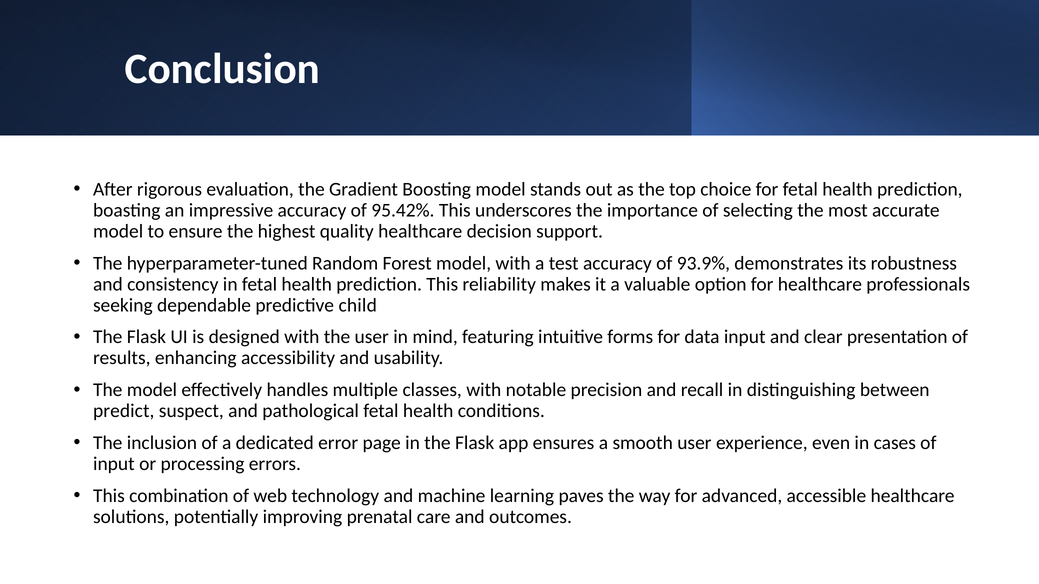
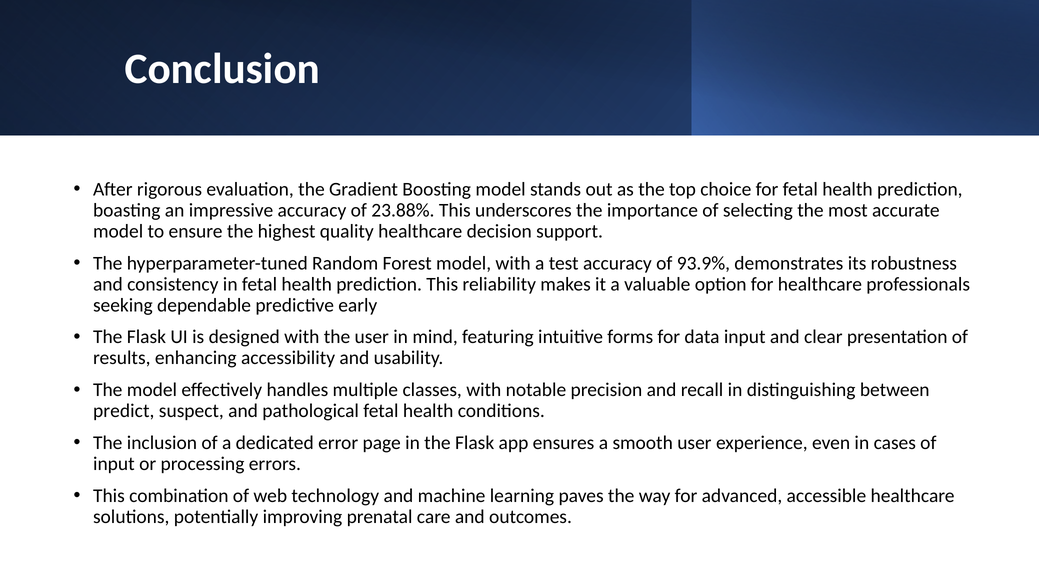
95.42%: 95.42% -> 23.88% (403, 210)
child: child -> early (358, 305)
